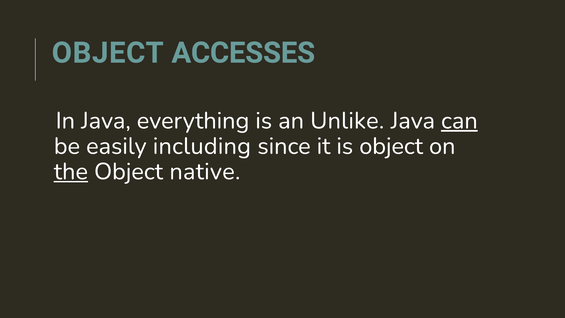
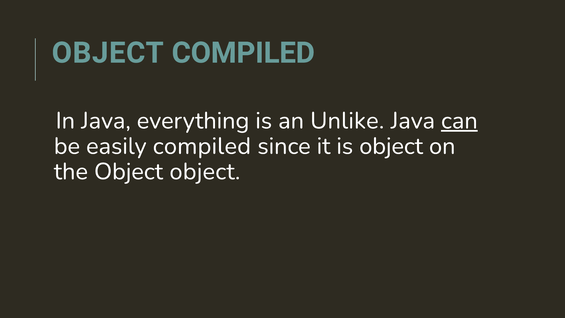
OBJECT ACCESSES: ACCESSES -> COMPILED (243, 53)
easily including: including -> compiled (202, 146)
the underline: present -> none (71, 171)
Object native: native -> object (205, 171)
